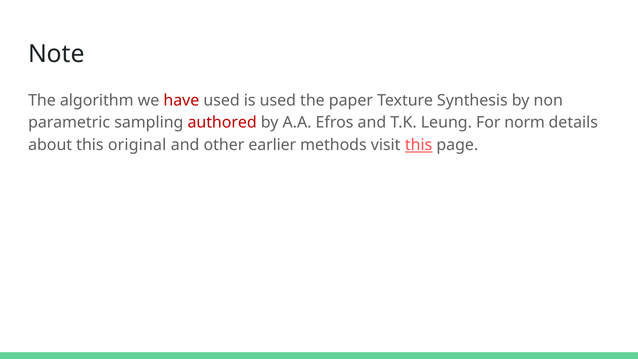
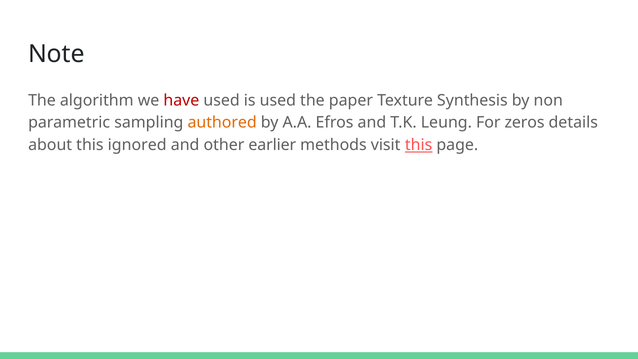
authored colour: red -> orange (222, 122)
norm: norm -> zeros (525, 122)
original: original -> ignored (137, 145)
